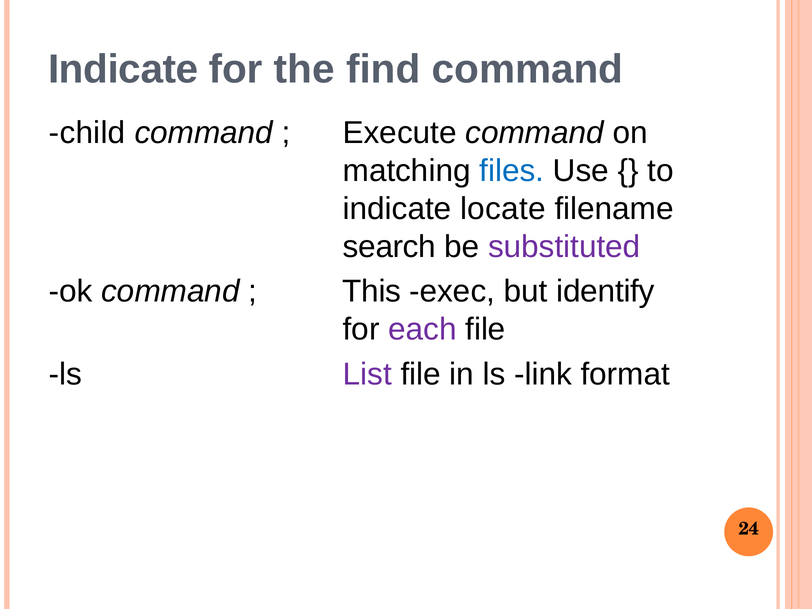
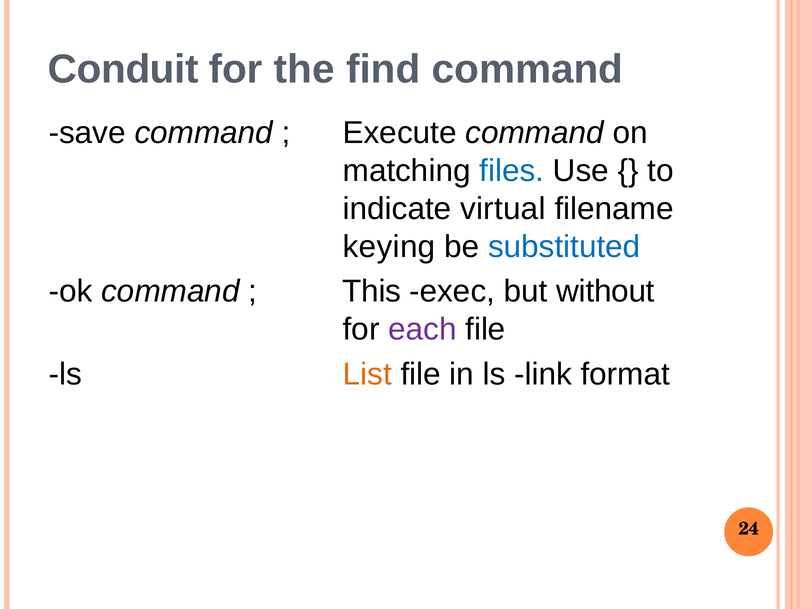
Indicate: Indicate -> Conduit (123, 70)
child: child -> save (87, 133)
locate: locate -> virtual (503, 209)
search: search -> keying (389, 247)
substituted colour: purple -> blue (564, 247)
identify: identify -> without (606, 291)
List colour: purple -> orange (367, 374)
